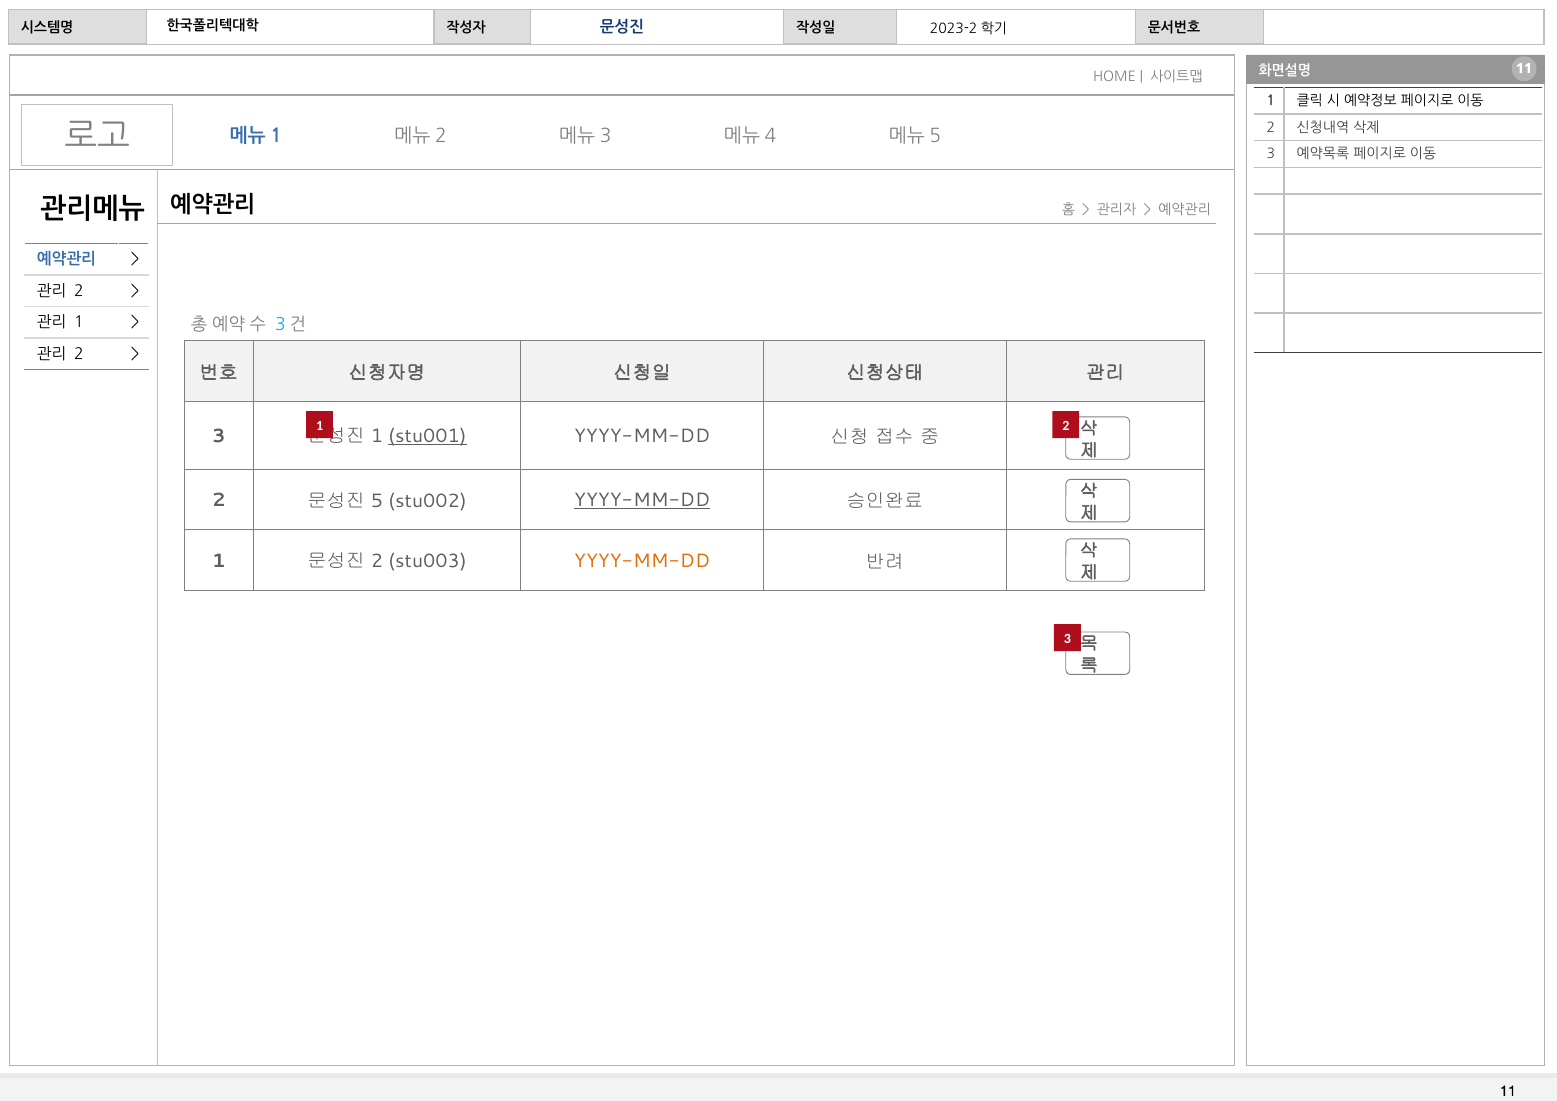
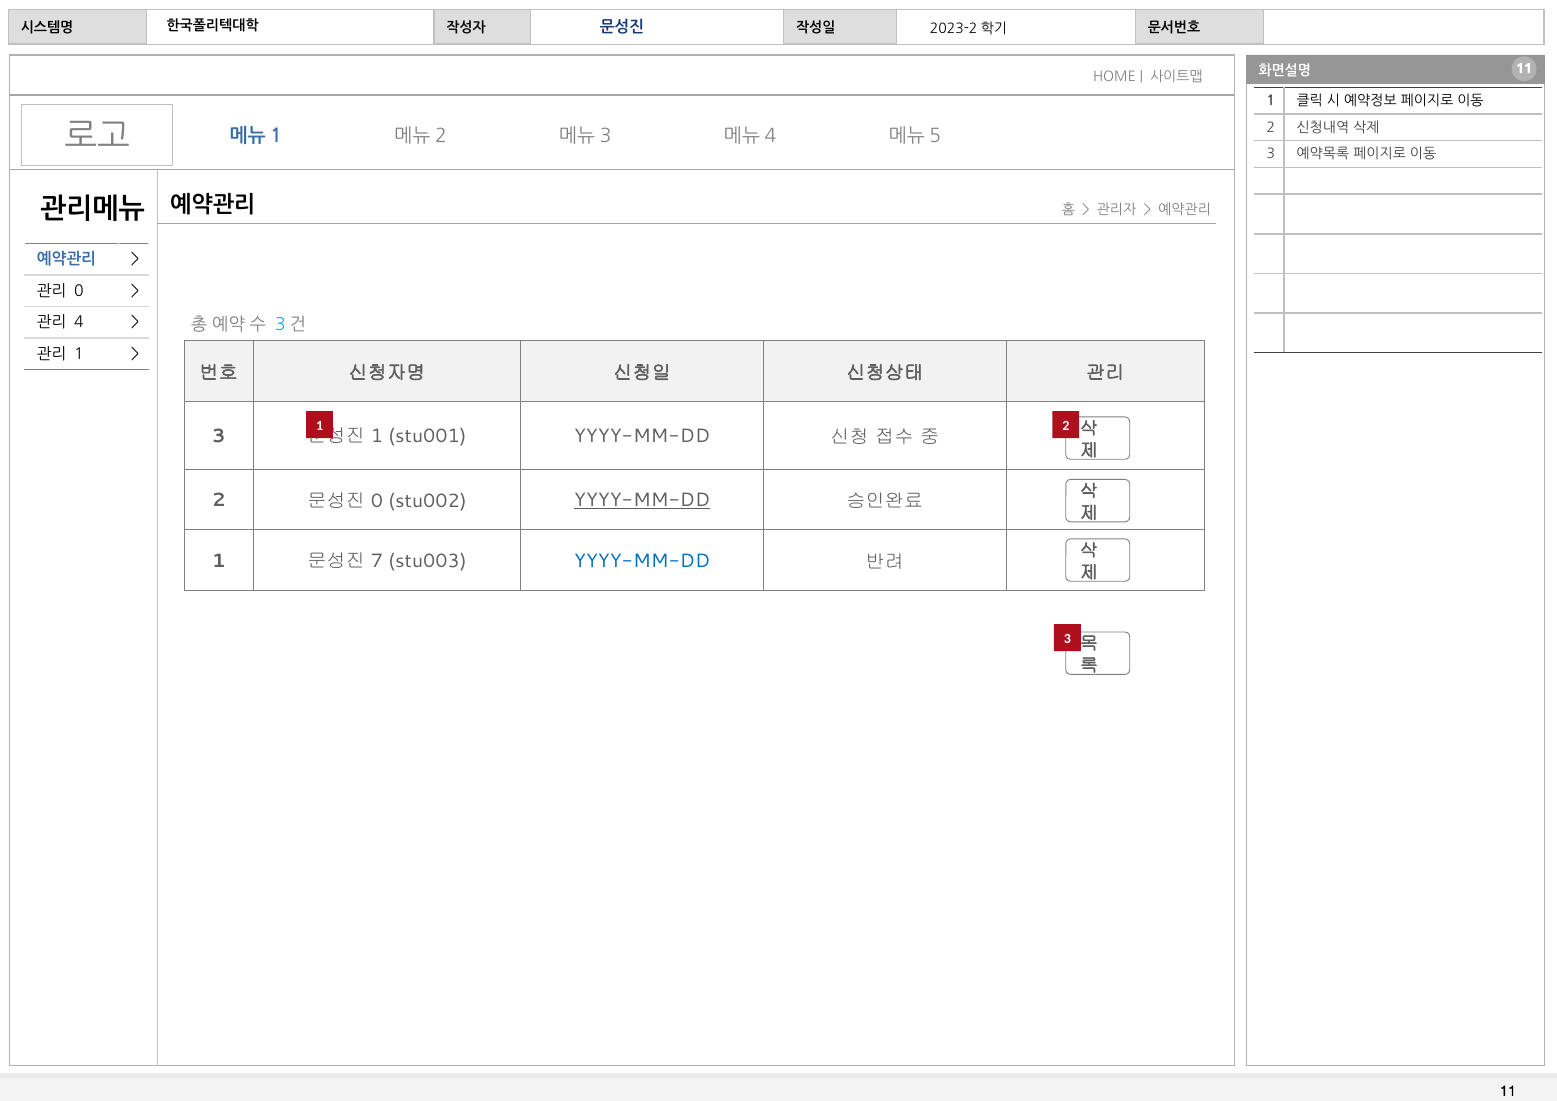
2: 2 -> 0 (79, 291)
1: 1 -> 4 (79, 323)
2: 2 -> 1 (79, 354)
stu001 underline: present -> none (427, 437)
5: 5 -> 0 (377, 501)
2: 2 -> 7 (377, 561)
YYYY-MM-DD colour: orange -> blue (642, 561)
